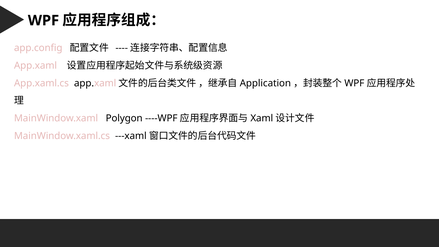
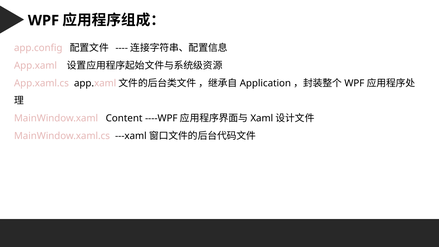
Polygon: Polygon -> Content (124, 118)
